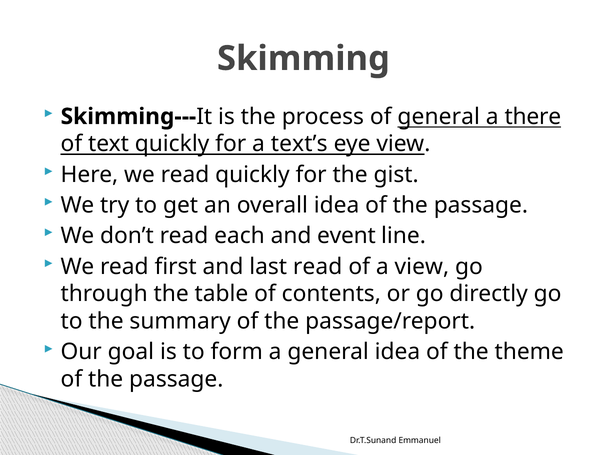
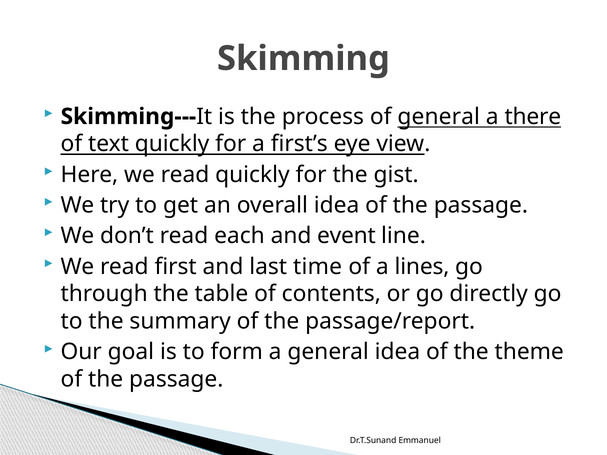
text’s: text’s -> first’s (299, 144)
last read: read -> time (318, 267)
a view: view -> lines (422, 267)
